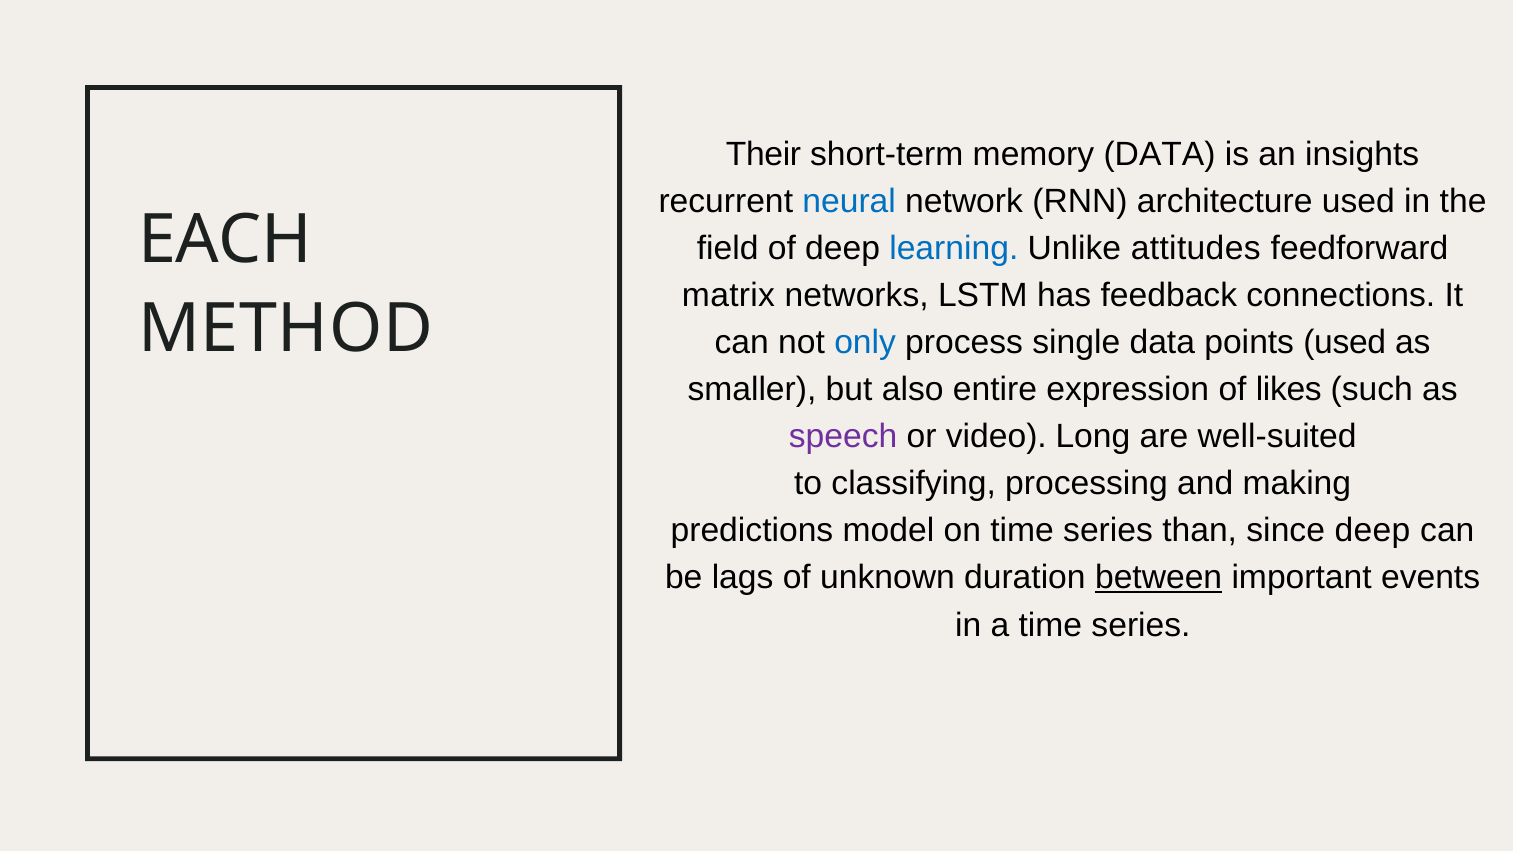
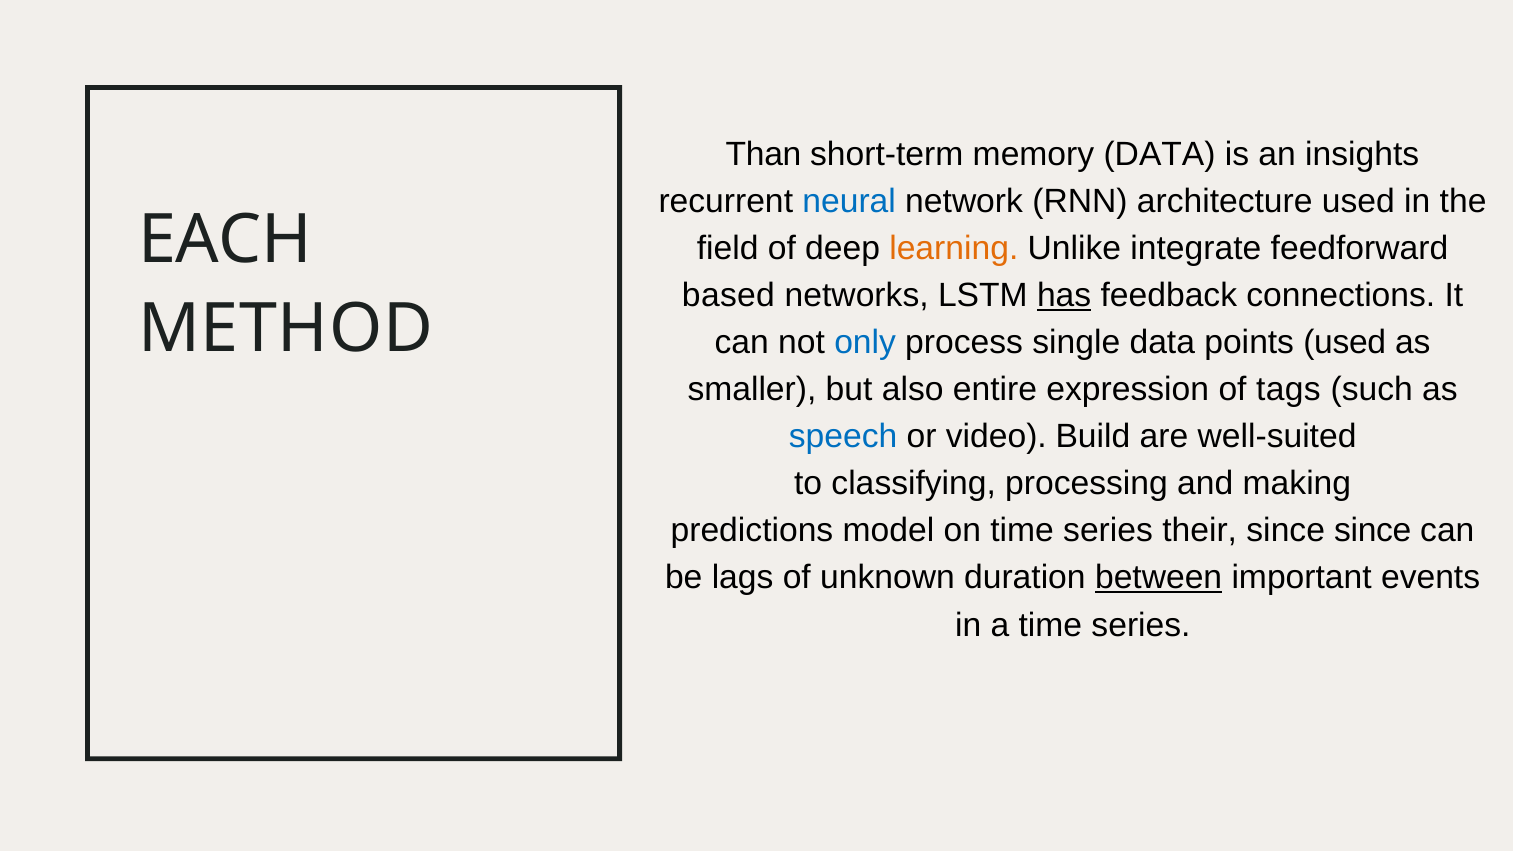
Their: Their -> Than (764, 154)
learning colour: blue -> orange (954, 248)
attitudes: attitudes -> integrate (1196, 248)
matrix: matrix -> based (728, 296)
has underline: none -> present (1064, 296)
likes: likes -> tags (1288, 390)
speech colour: purple -> blue (843, 437)
Long: Long -> Build (1093, 437)
than: than -> their (1200, 531)
since deep: deep -> since (1373, 531)
